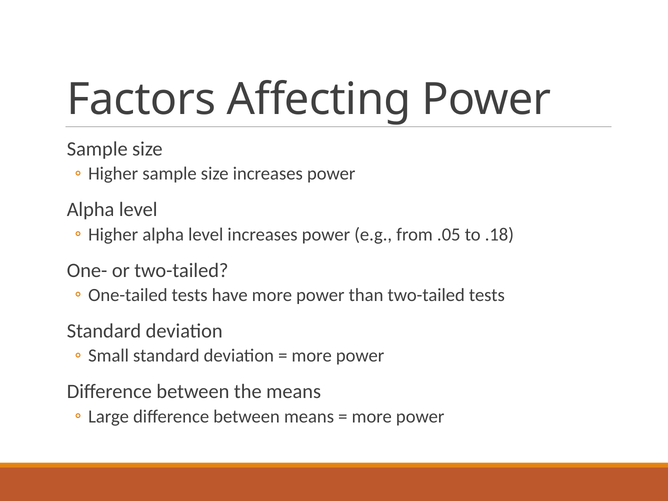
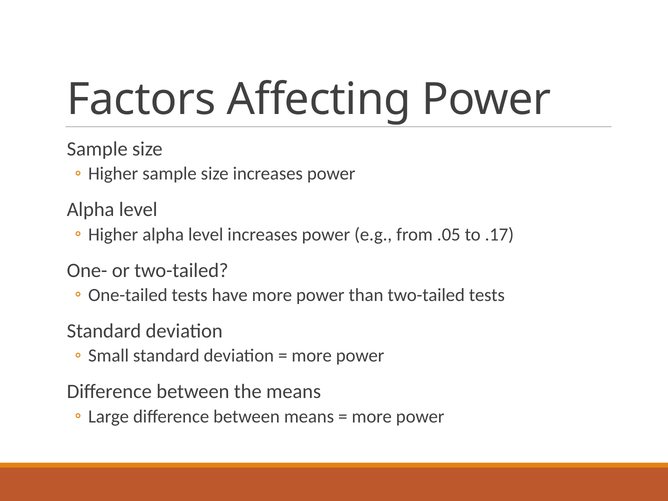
.18: .18 -> .17 (499, 235)
